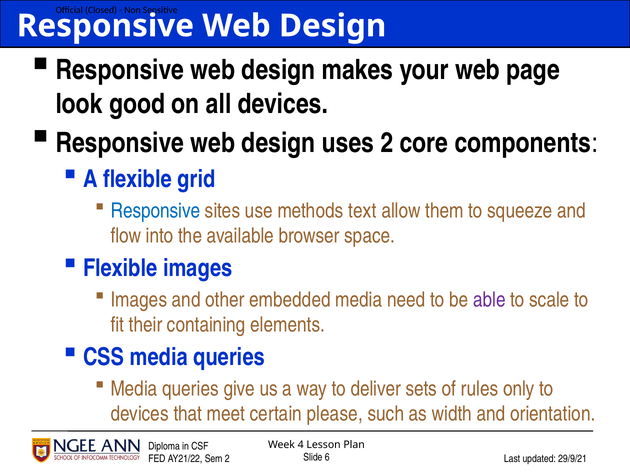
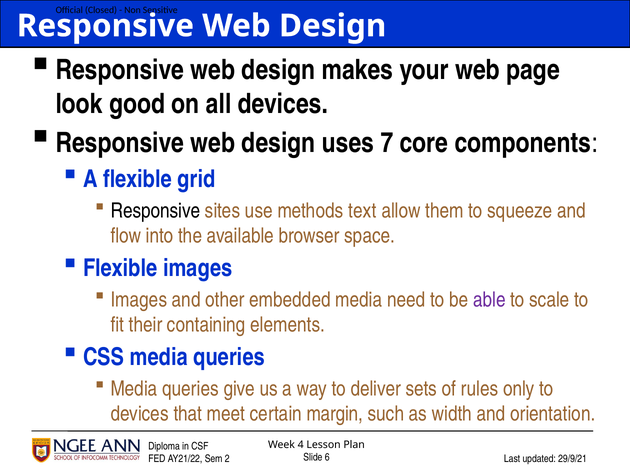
uses 2: 2 -> 7 (387, 143)
Responsive colour: blue -> black (155, 210)
please: please -> margin (335, 413)
